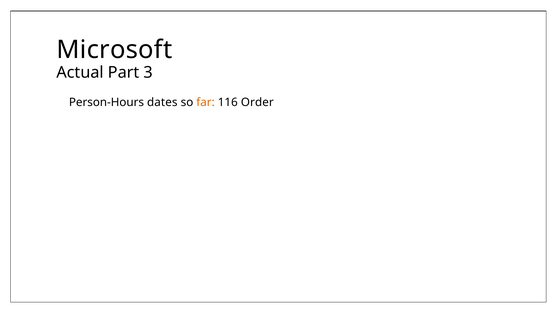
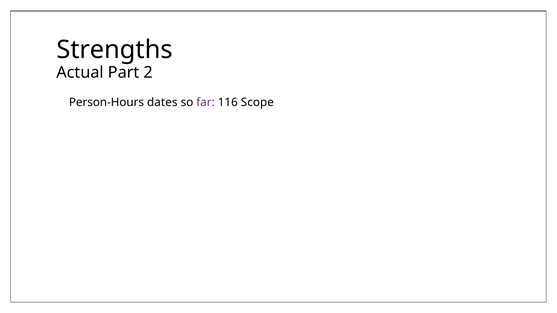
Microsoft: Microsoft -> Strengths (115, 50)
3: 3 -> 2 (148, 73)
far colour: orange -> purple (206, 102)
Order: Order -> Scope (257, 102)
